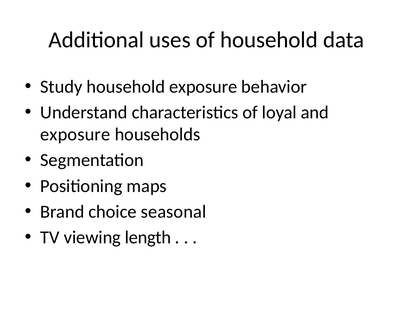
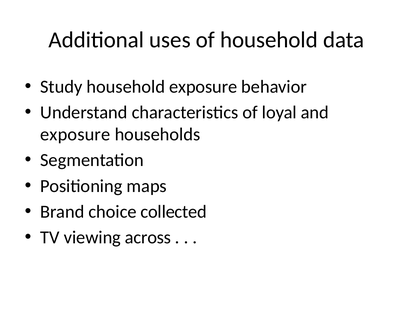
seasonal: seasonal -> collected (174, 211)
length: length -> across (148, 237)
